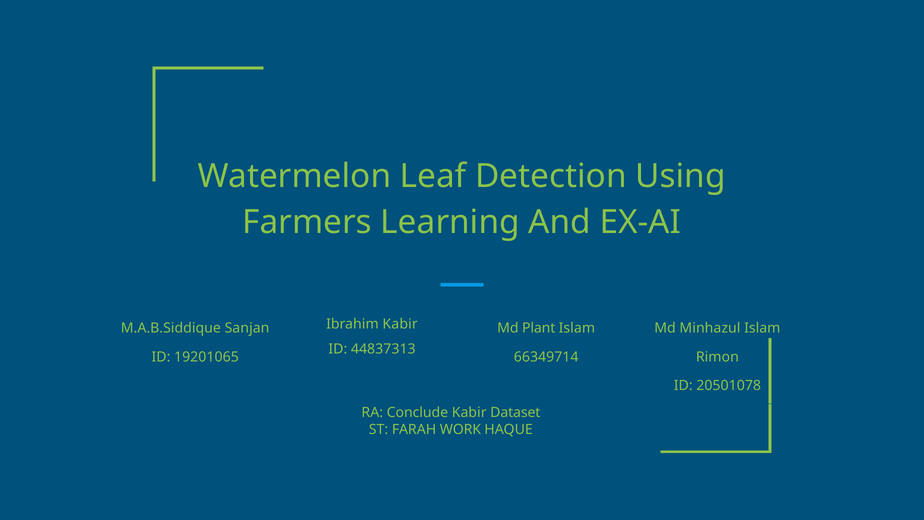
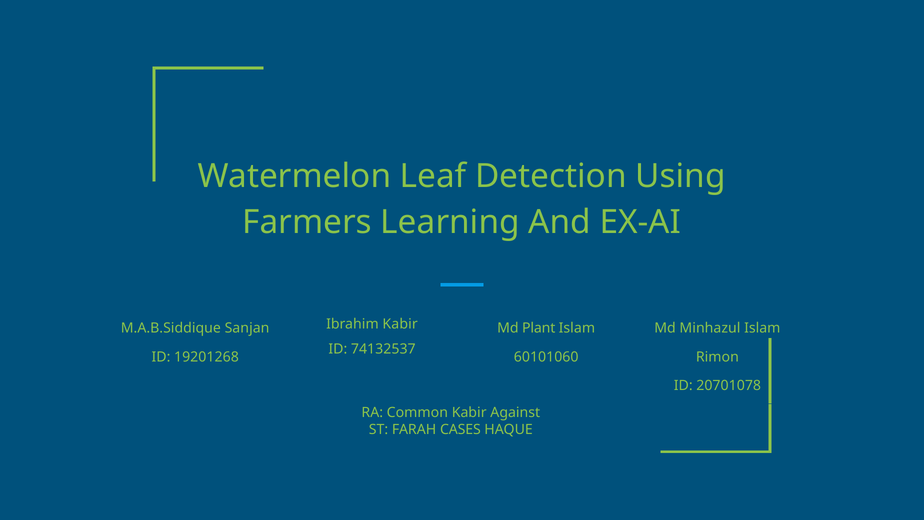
44837313: 44837313 -> 74132537 (383, 349)
19201065: 19201065 -> 19201268 (206, 357)
66349714: 66349714 -> 60101060 (546, 357)
20501078: 20501078 -> 20701078 (729, 386)
Conclude: Conclude -> Common (417, 412)
Dataset: Dataset -> Against (515, 412)
WORK: WORK -> CASES (460, 429)
